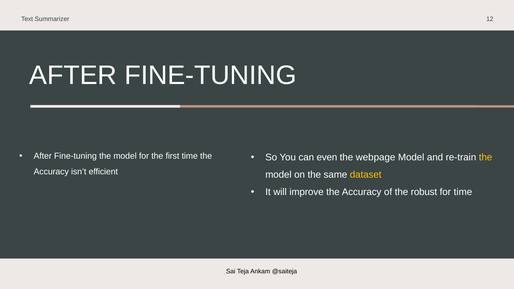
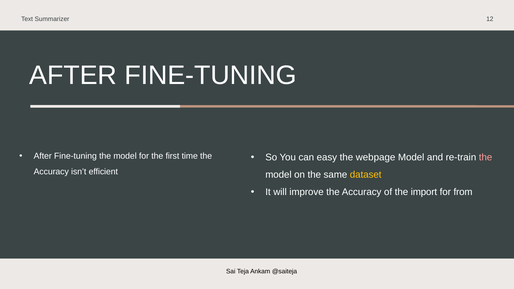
even: even -> easy (327, 158)
the colour: yellow -> pink (486, 158)
robust: robust -> import (424, 192)
for time: time -> from (463, 192)
